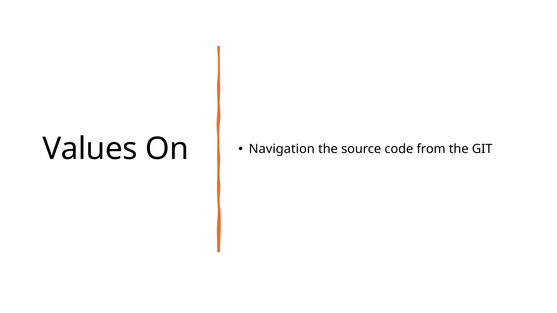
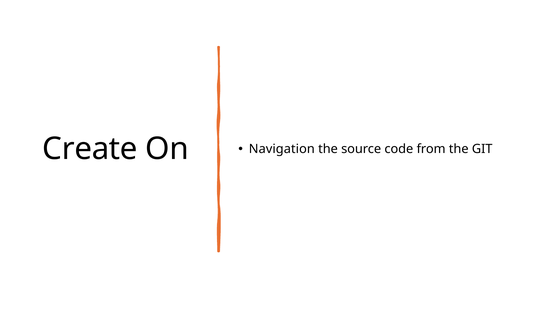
Values: Values -> Create (90, 149)
